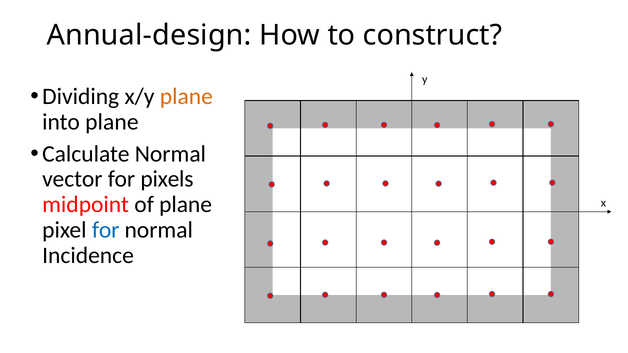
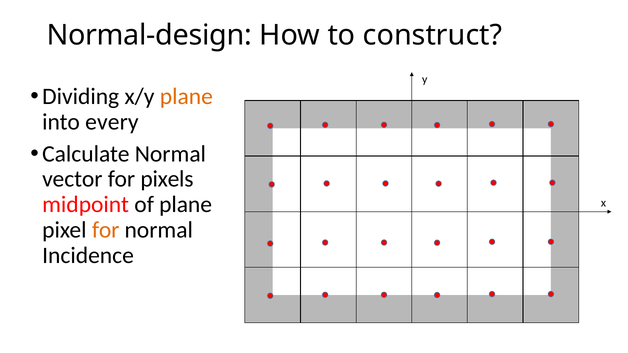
Annual-design: Annual-design -> Normal-design (149, 35)
into plane: plane -> every (112, 122)
for colour: blue -> orange (106, 230)
